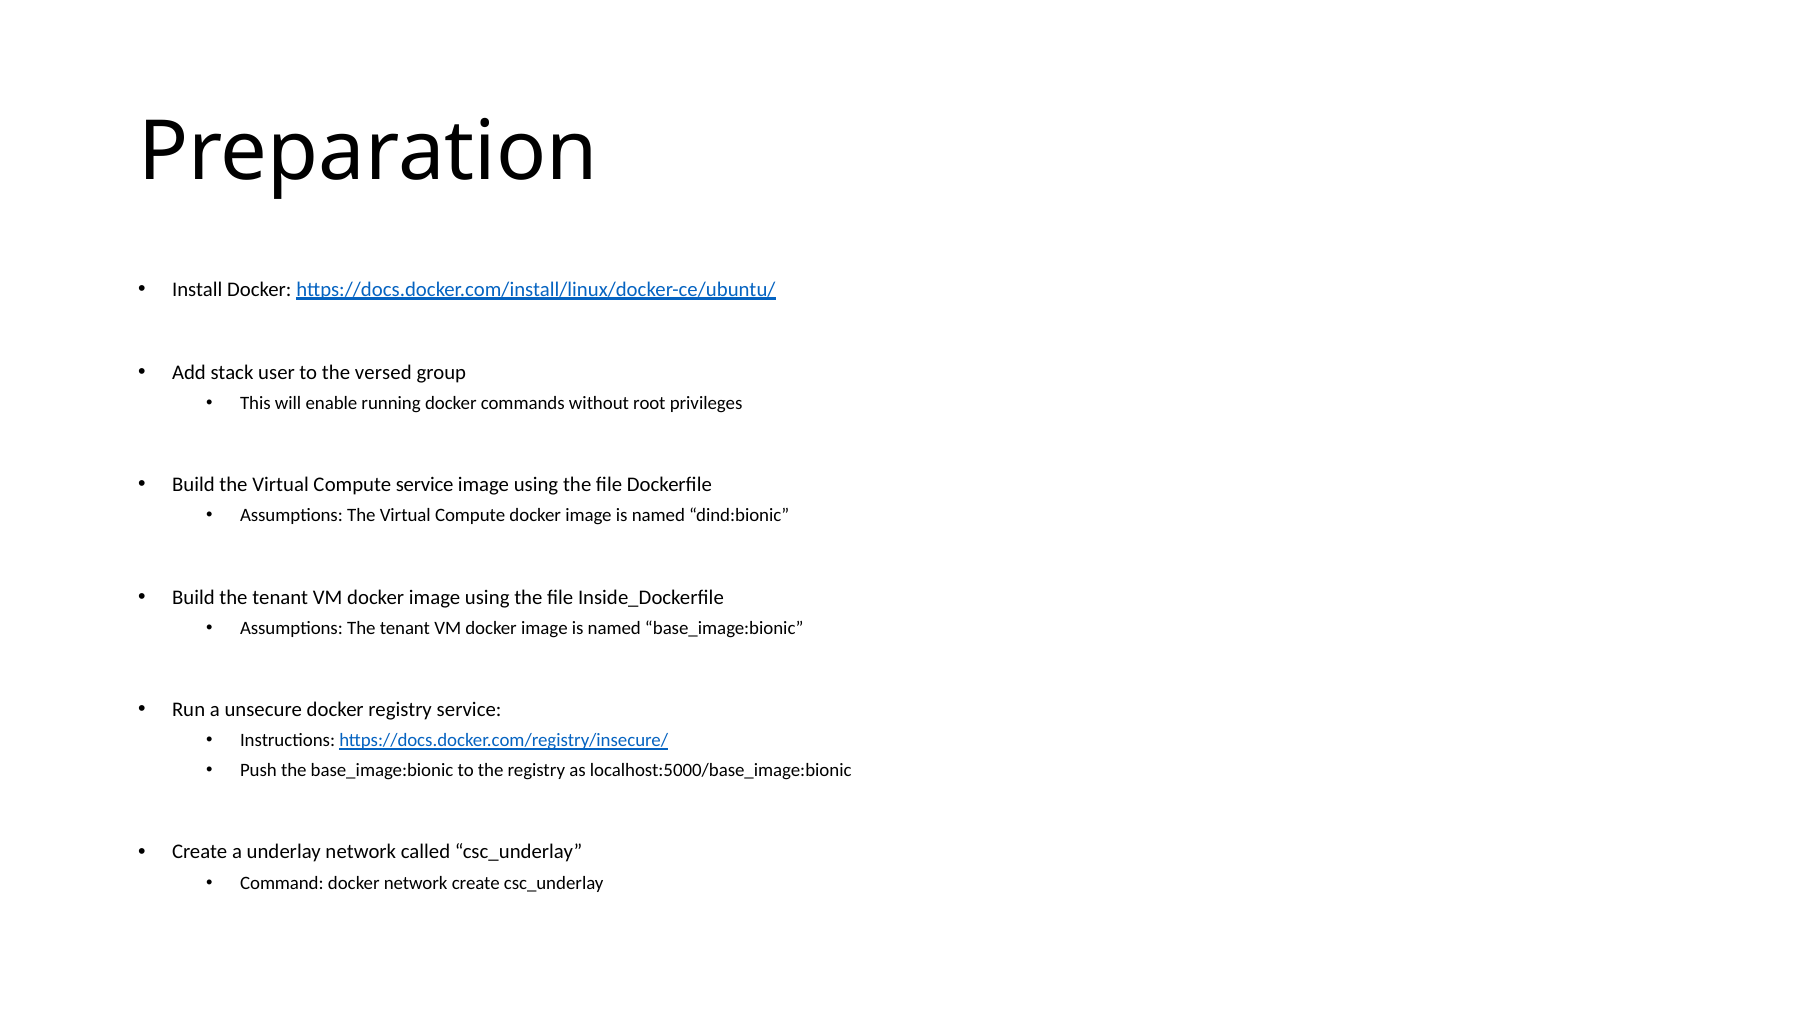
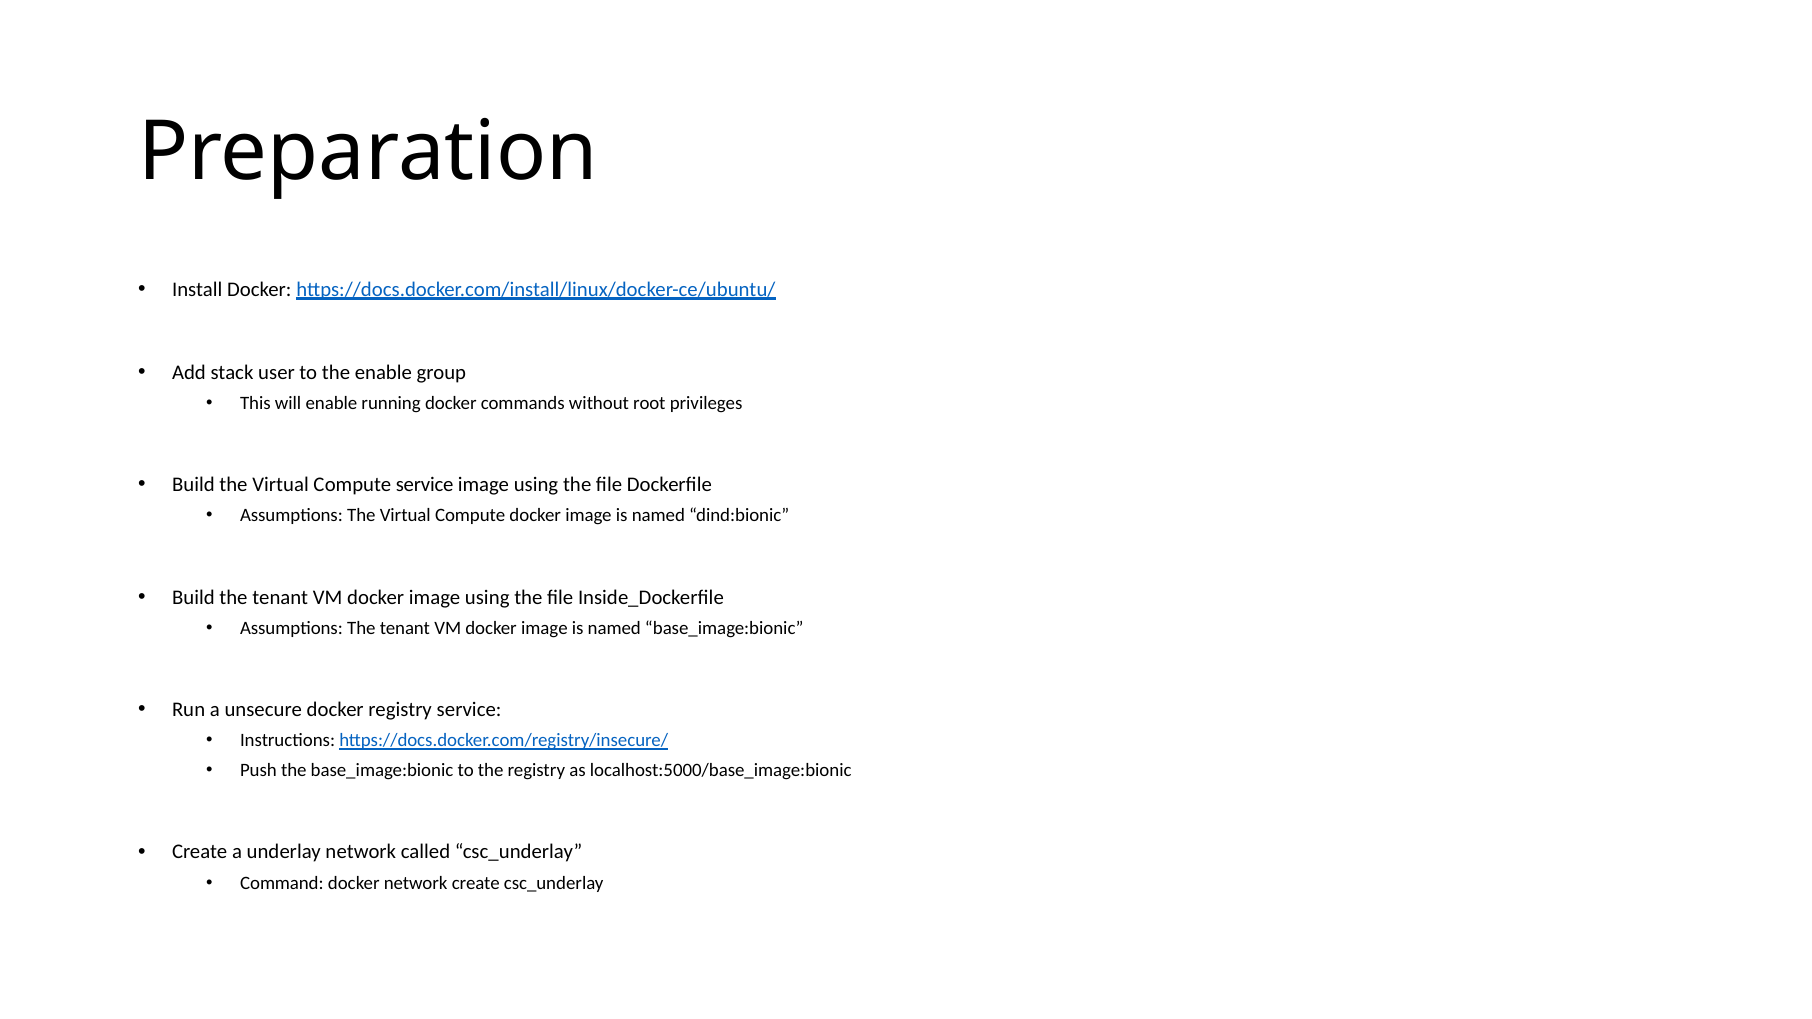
the versed: versed -> enable (383, 372)
